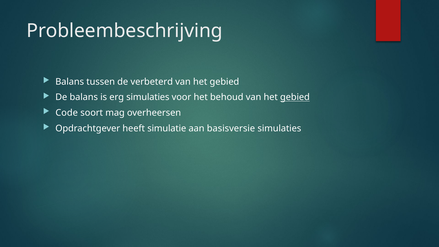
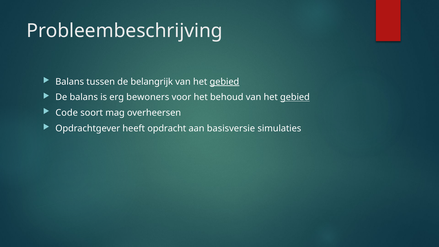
verbeterd: verbeterd -> belangrijk (152, 82)
gebied underline: none -> present (224, 82)
erg simulaties: simulaties -> bewoners (148, 97)
simulatie: simulatie -> opdracht (167, 128)
